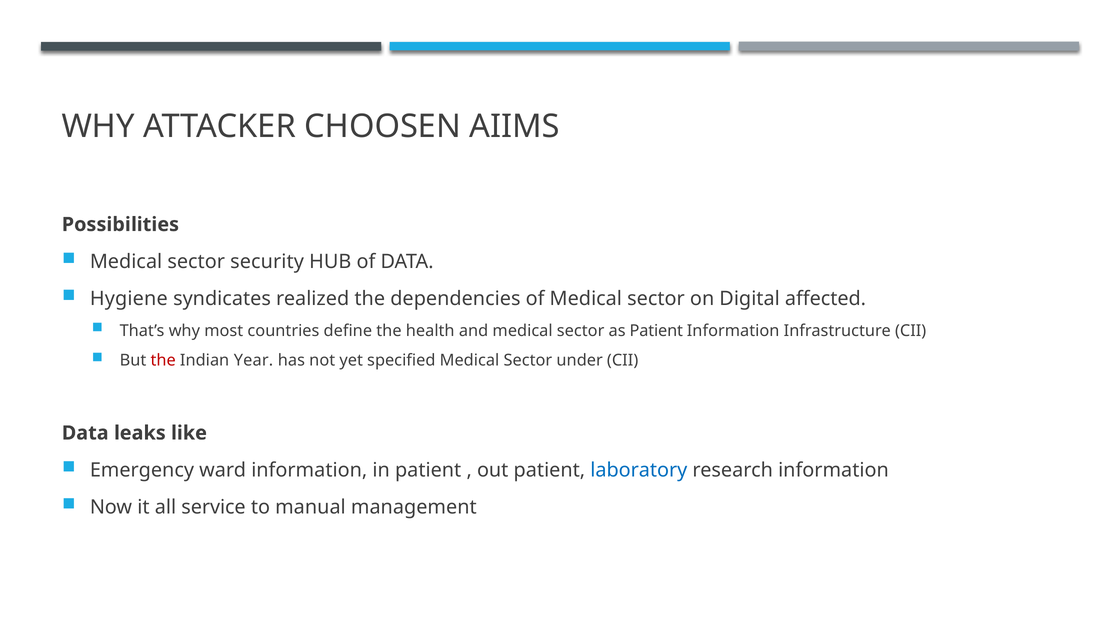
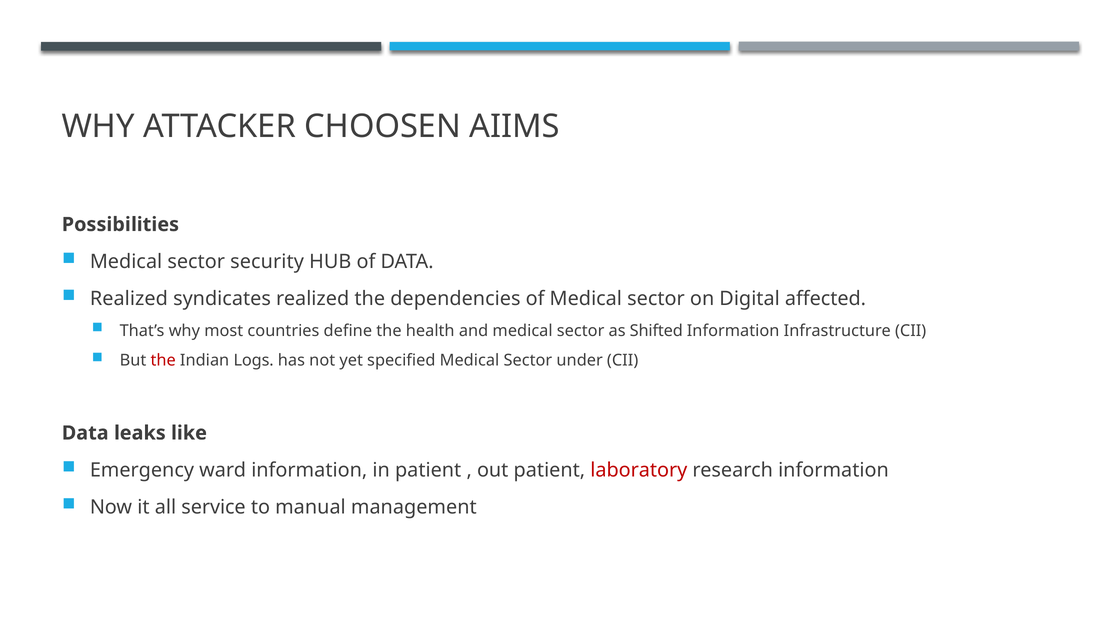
Hygiene: Hygiene -> Realized (129, 299)
as Patient: Patient -> Shifted (656, 331)
Year: Year -> Logs (254, 361)
laboratory colour: blue -> red (639, 470)
